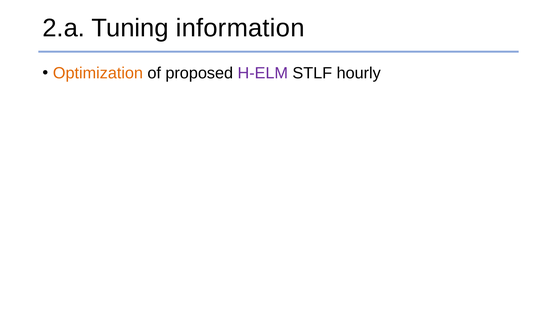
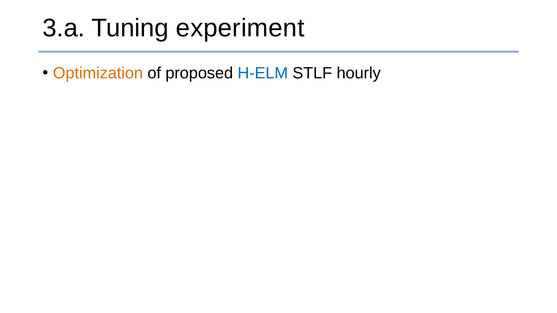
2.a: 2.a -> 3.a (64, 28)
information: information -> experiment (240, 28)
H-ELM colour: purple -> blue (263, 73)
